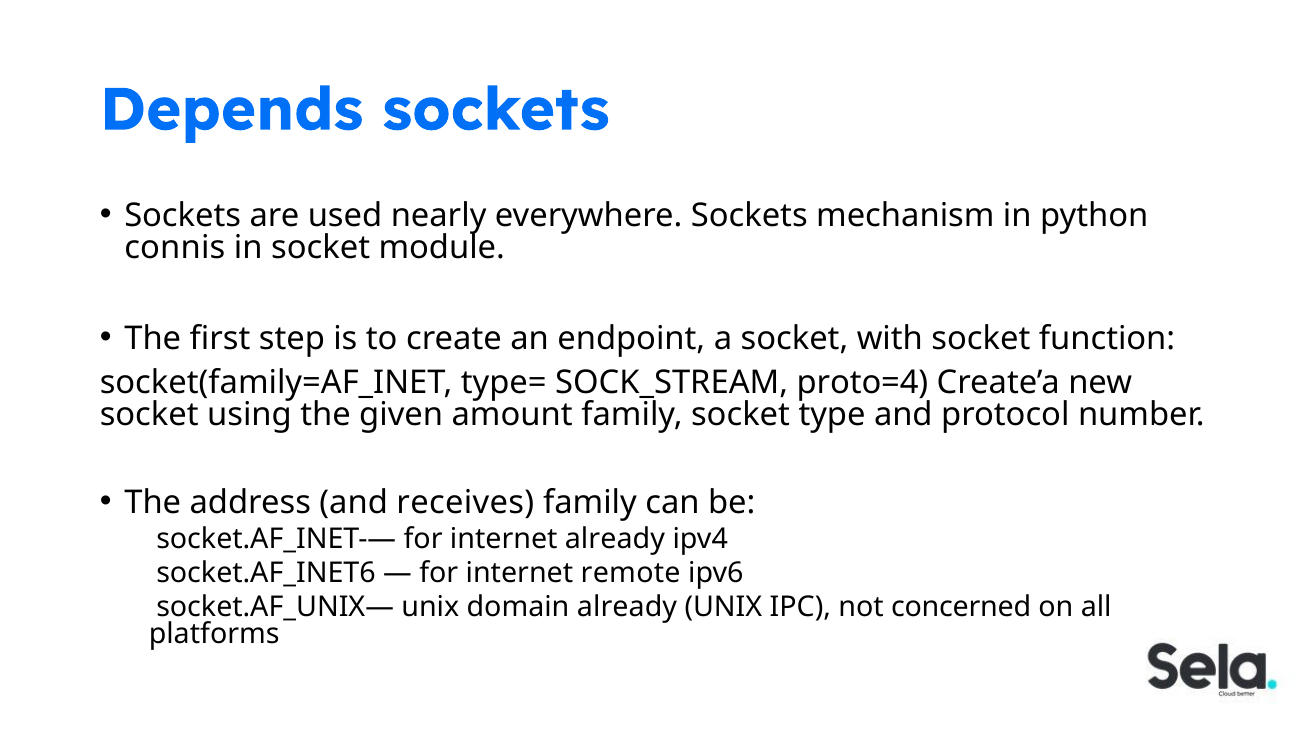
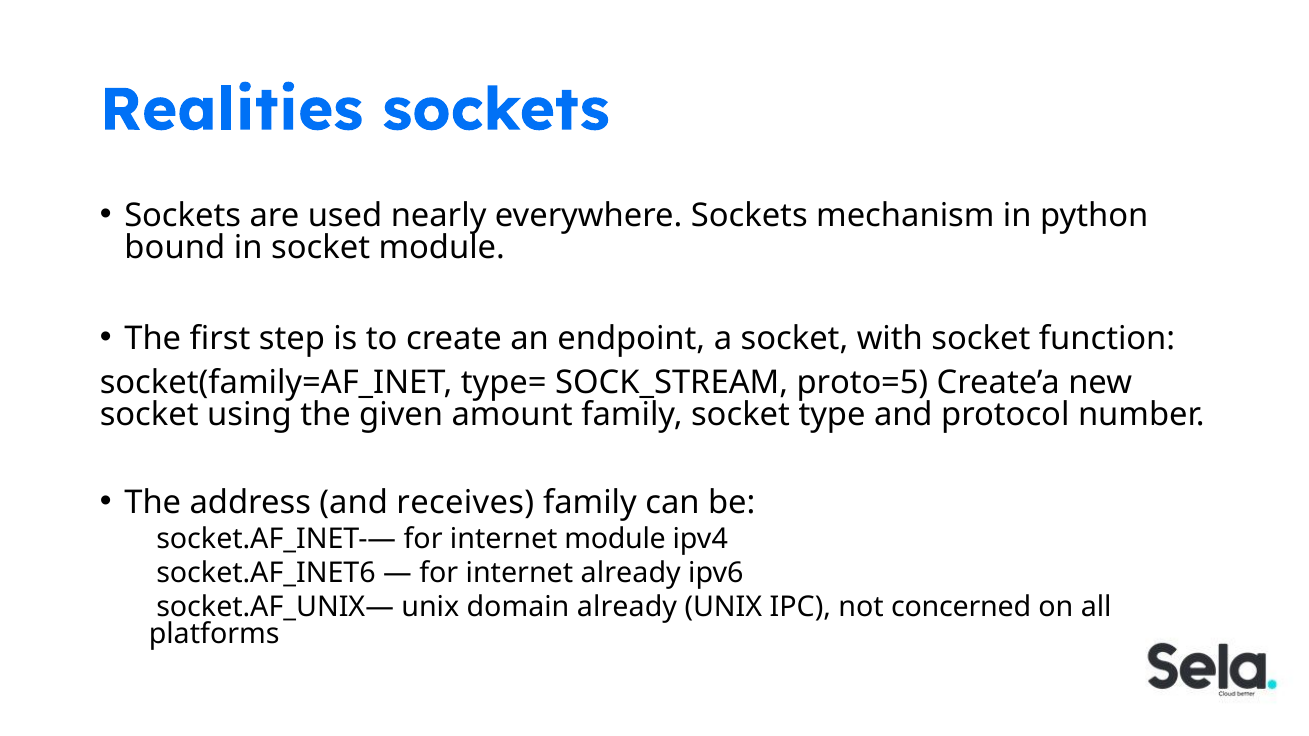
Depends: Depends -> Realities (231, 110)
connis: connis -> bound (175, 247)
proto=4: proto=4 -> proto=5 (862, 383)
internet already: already -> module (615, 539)
internet remote: remote -> already (631, 573)
